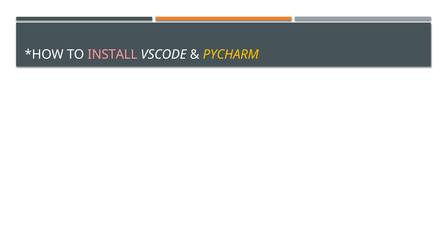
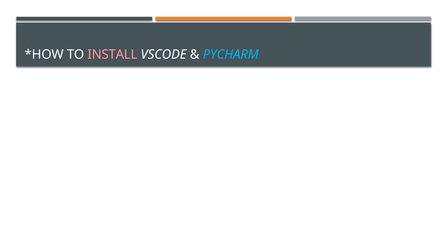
PYCHARM colour: yellow -> light blue (231, 54)
